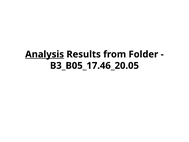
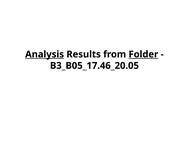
Folder underline: none -> present (143, 54)
